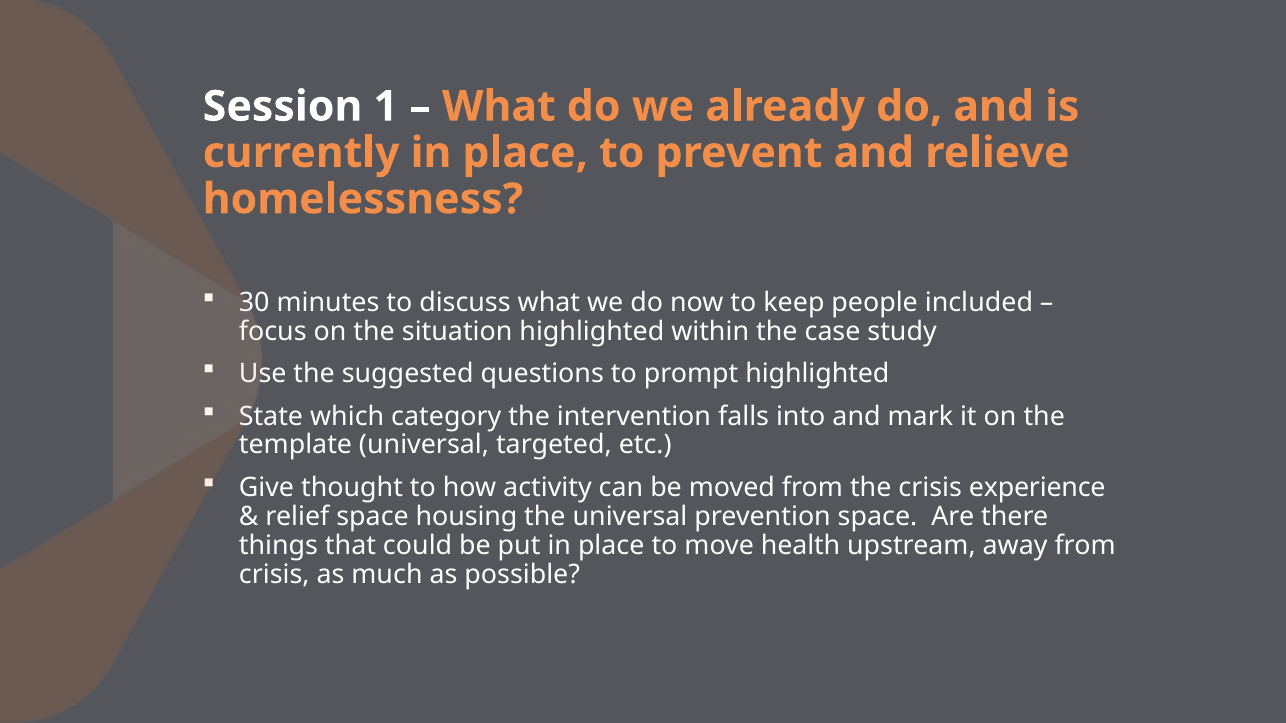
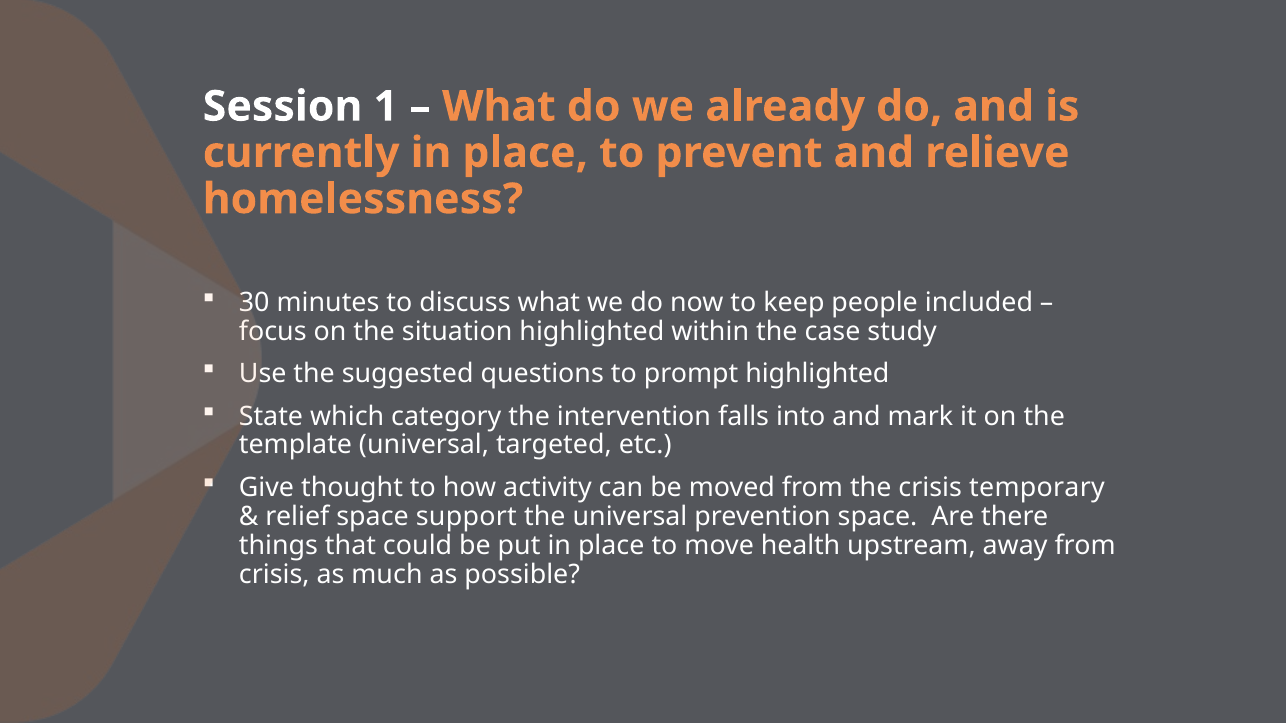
experience: experience -> temporary (1037, 488)
housing: housing -> support (466, 517)
